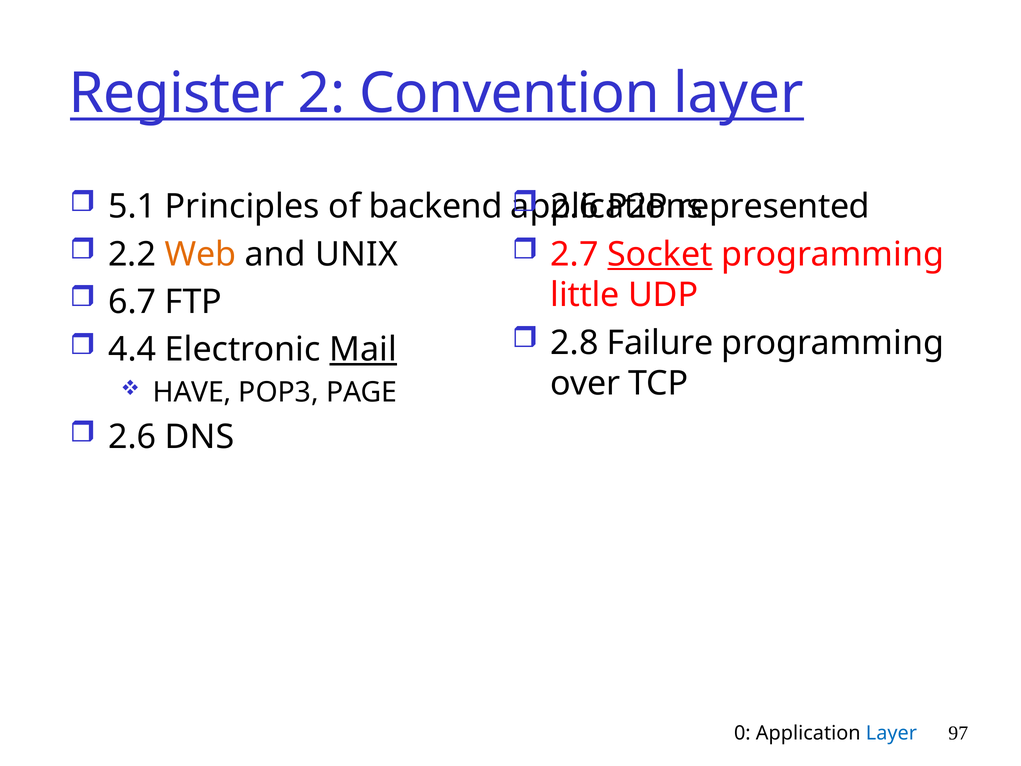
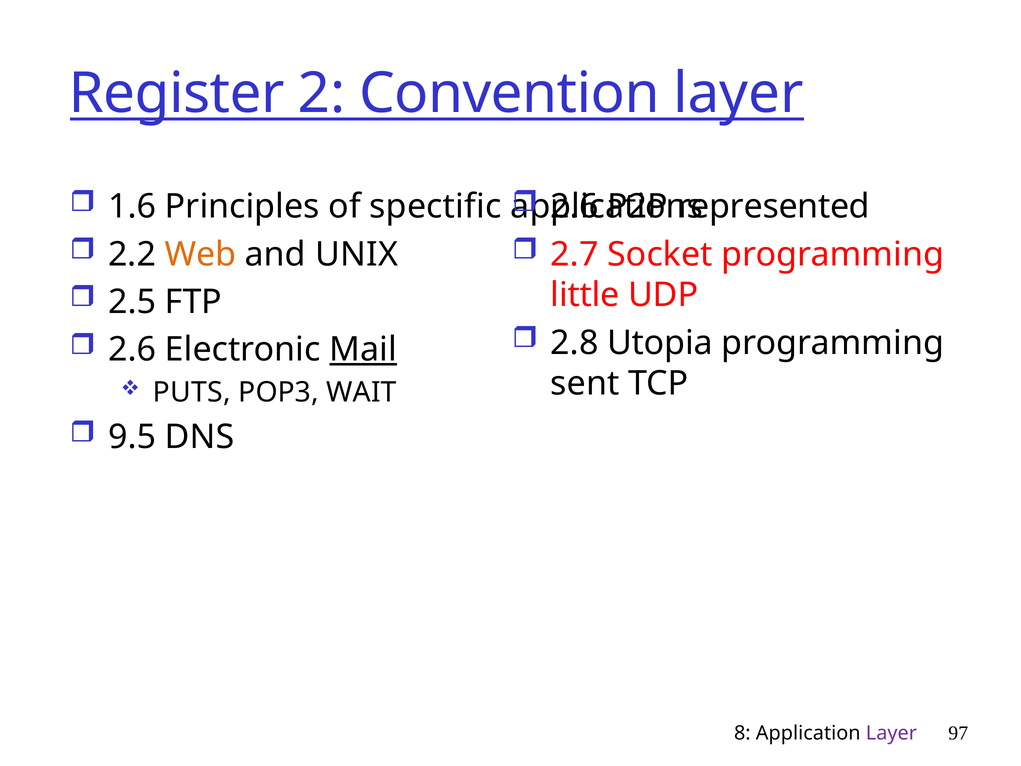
5.1: 5.1 -> 1.6 (132, 207)
backend: backend -> spectific (435, 207)
Socket underline: present -> none (660, 254)
6.7: 6.7 -> 2.5 (132, 302)
Failure: Failure -> Utopia (660, 343)
4.4: 4.4 -> 2.6 (132, 349)
over: over -> sent (585, 384)
HAVE: HAVE -> PUTS (192, 392)
PAGE: PAGE -> WAIT (361, 392)
2.6: 2.6 -> 9.5 (132, 437)
0: 0 -> 8 (742, 733)
Layer colour: blue -> purple (891, 733)
